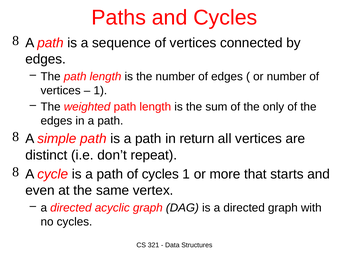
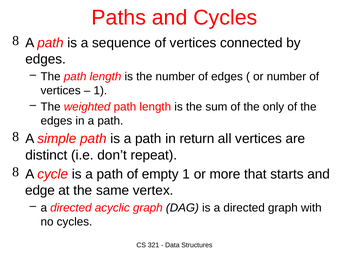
of cycles: cycles -> empty (160, 174)
even: even -> edge (40, 190)
